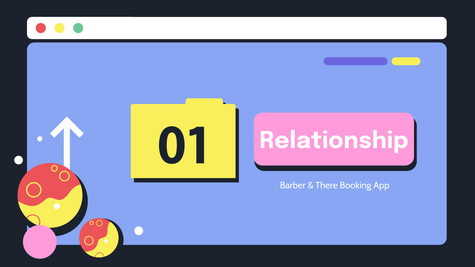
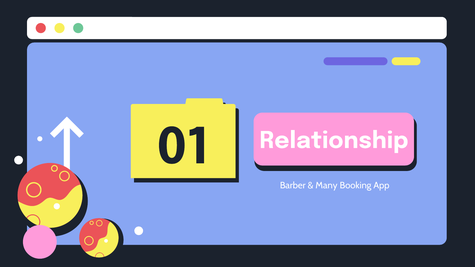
There: There -> Many (326, 186)
